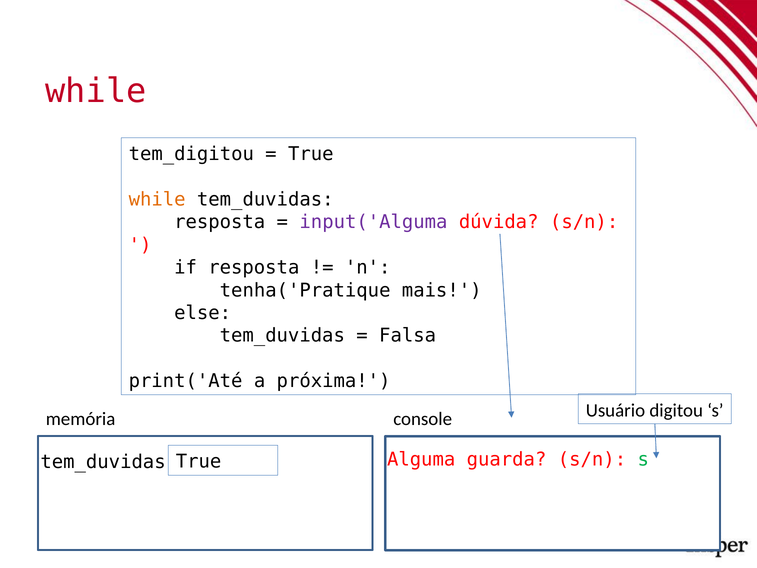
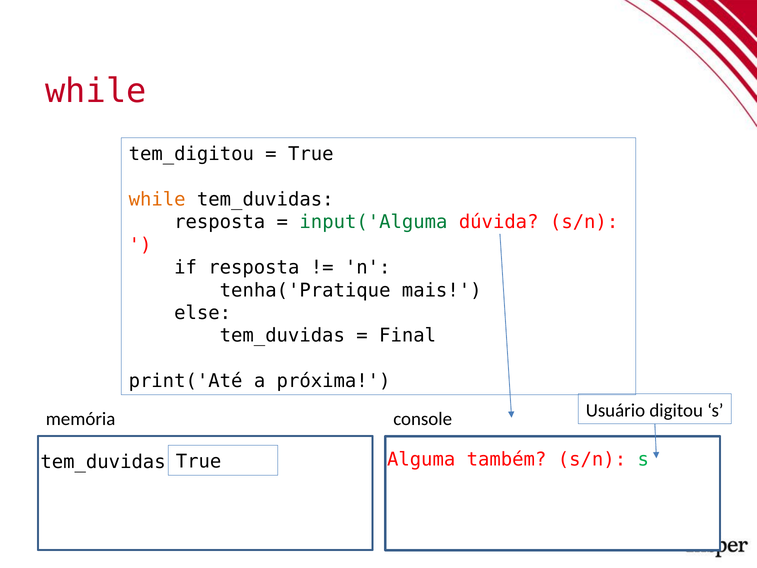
input('Alguma colour: purple -> green (373, 222)
Falsa: Falsa -> Final (408, 336)
guarda: guarda -> também (507, 459)
